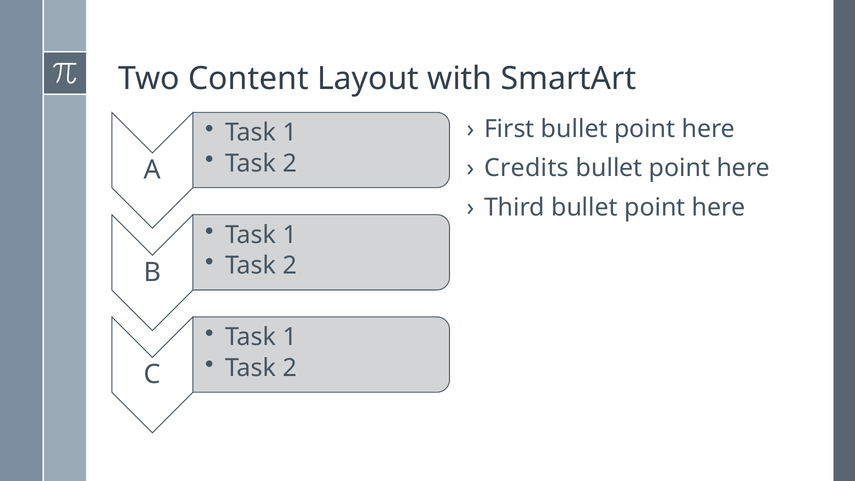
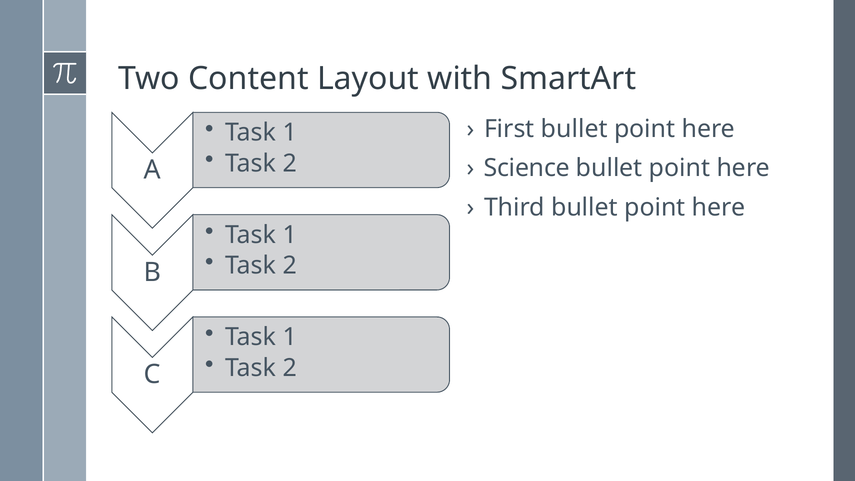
Credits: Credits -> Science (527, 168)
